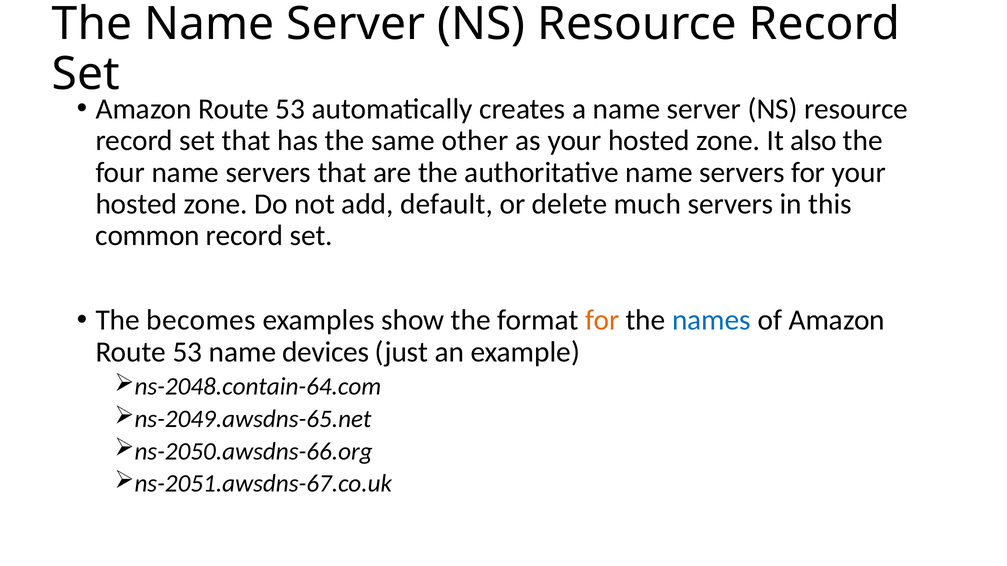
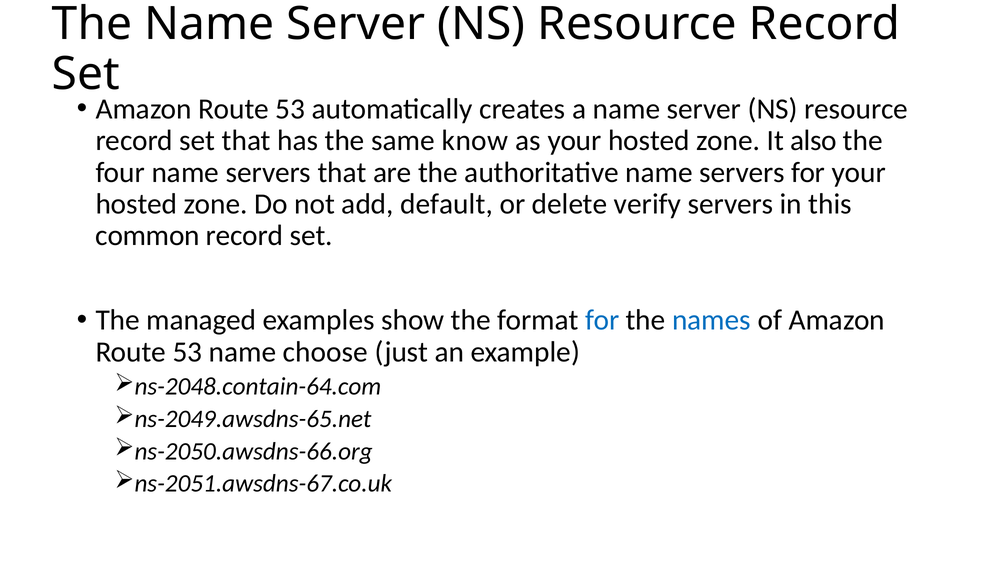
other: other -> know (475, 141)
much: much -> verify (647, 204)
becomes: becomes -> managed (201, 320)
for colour: orange -> blue (602, 320)
devices: devices -> choose (325, 352)
